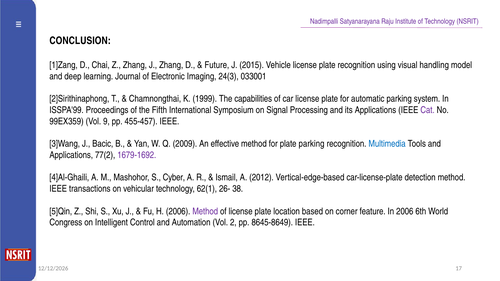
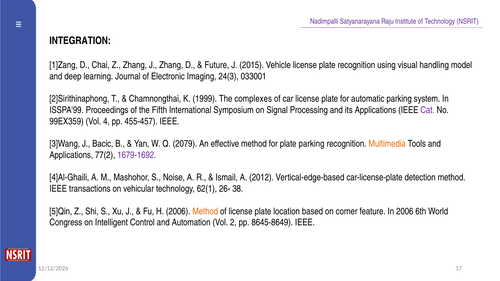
CONCLUSION: CONCLUSION -> INTEGRATION (80, 41)
capabilities: capabilities -> complexes (253, 99)
9: 9 -> 4 (106, 121)
2009: 2009 -> 2079 (185, 144)
Multimedia colour: blue -> orange (387, 144)
Cyber: Cyber -> Noise (174, 178)
Method colour: purple -> orange (205, 211)
